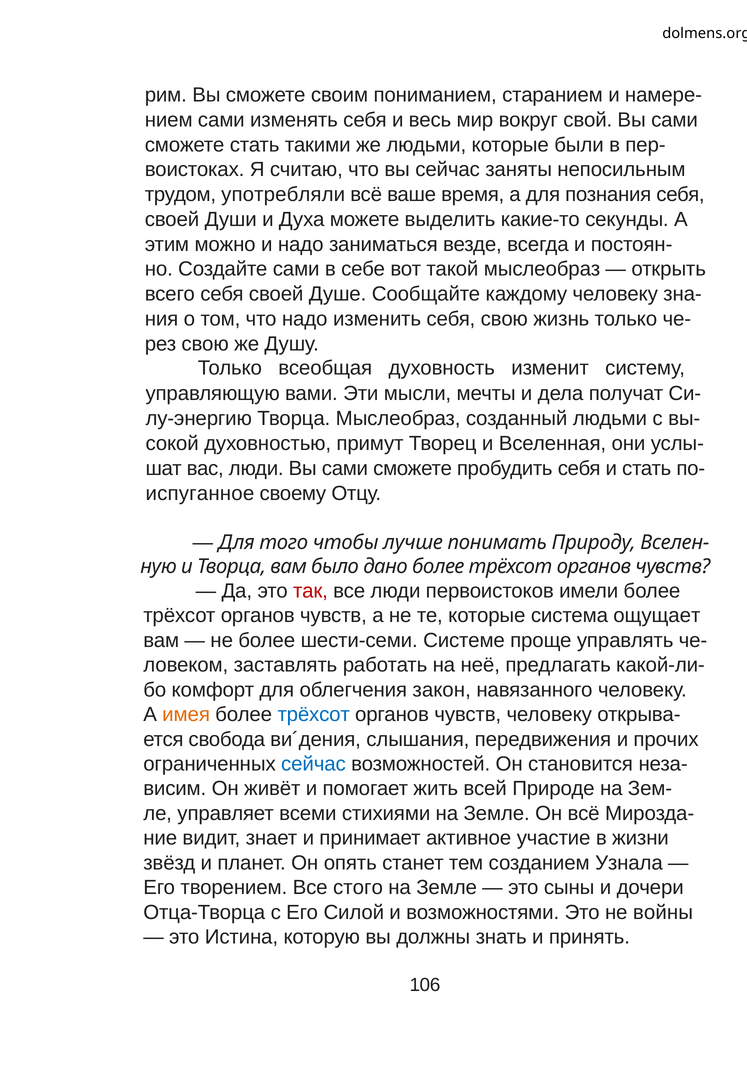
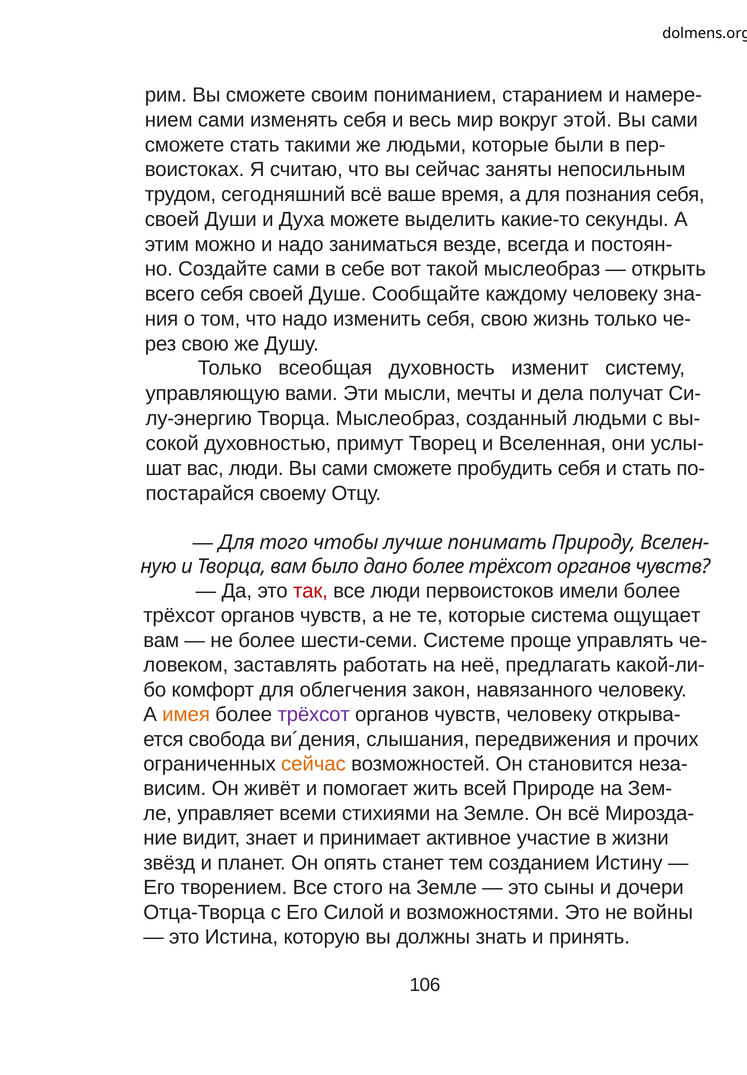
свой: свой -> этой (588, 120)
употребляли: употребляли -> сегодняшний (283, 195)
испуганное: испуганное -> постарайся (200, 494)
трёхсот colour: blue -> purple (314, 715)
сейчас colour: blue -> orange (313, 764)
Узнала: Узнала -> Истину (629, 863)
